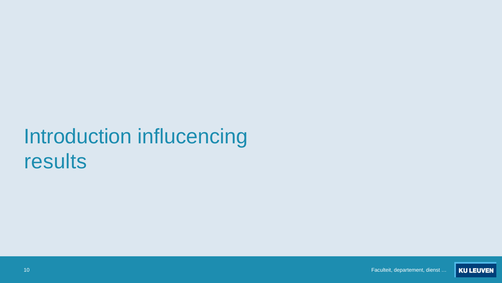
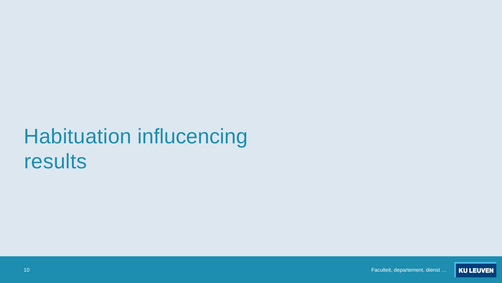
Introduction: Introduction -> Habituation (78, 136)
